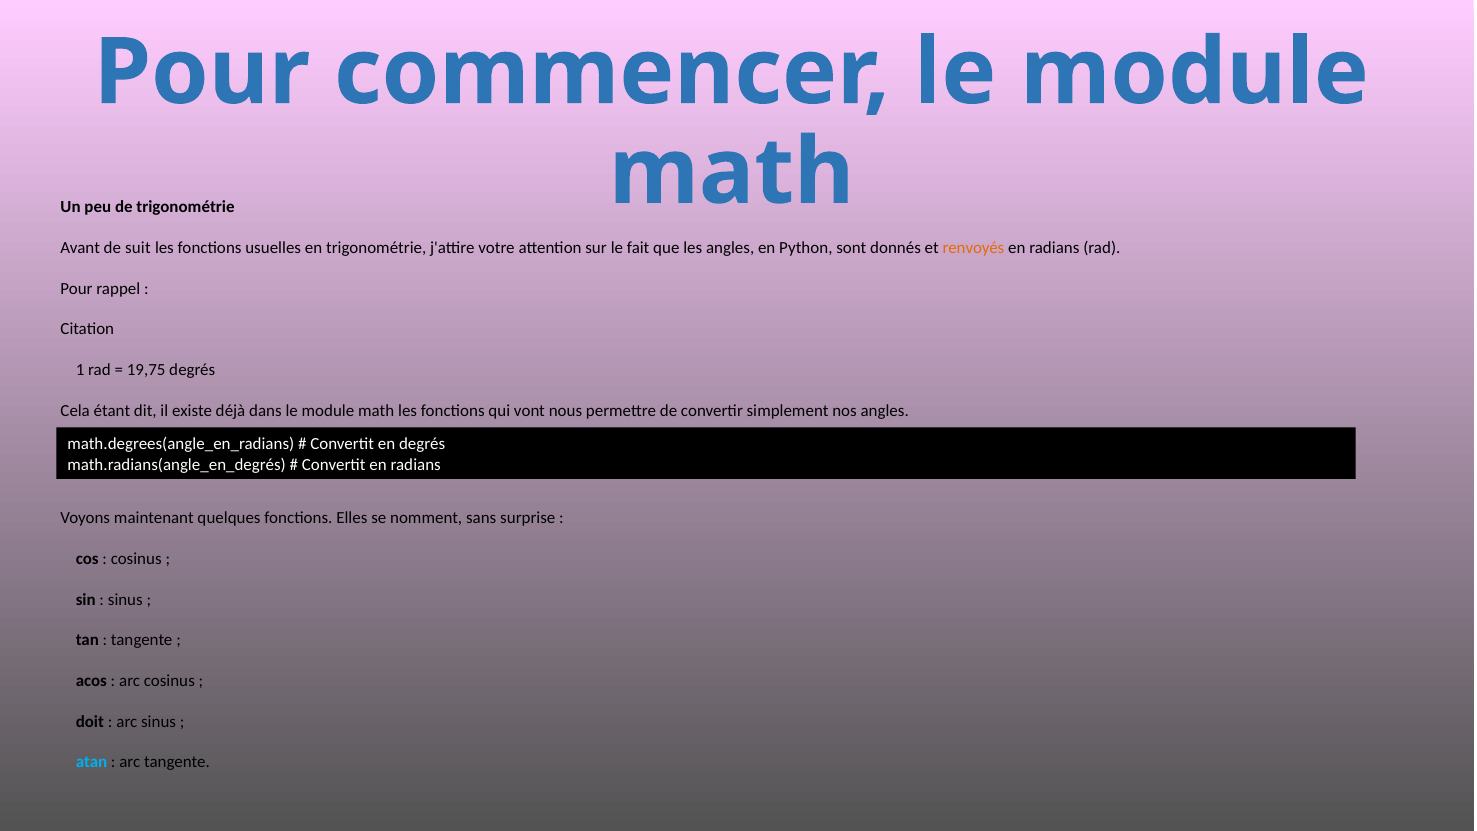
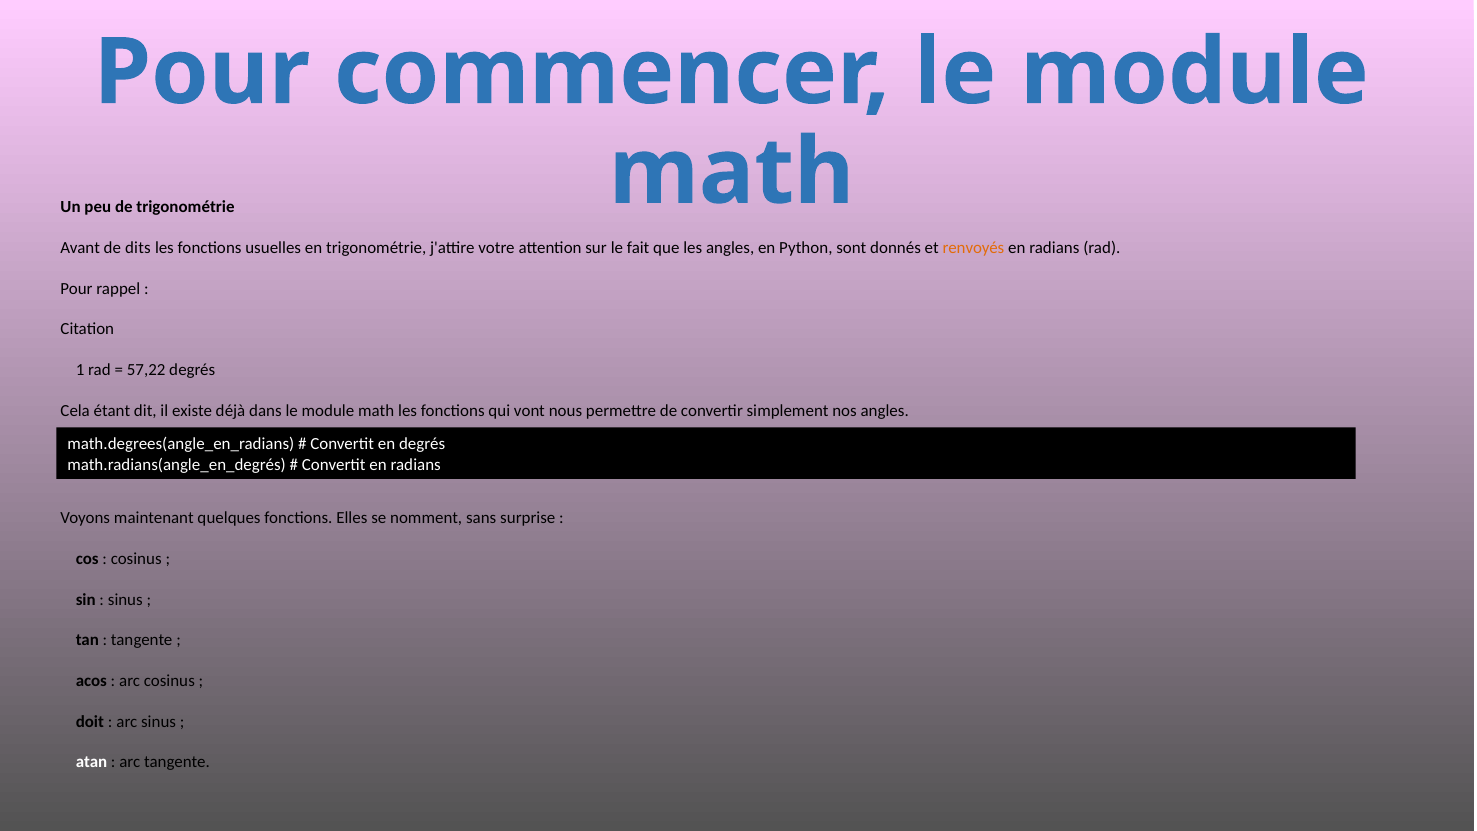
suit: suit -> dits (138, 248)
19,75: 19,75 -> 57,22 (146, 370)
atan colour: light blue -> white (91, 762)
